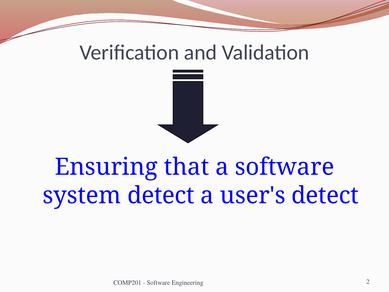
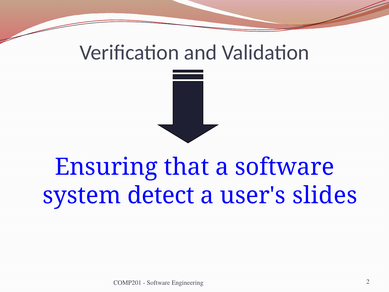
user's detect: detect -> slides (325, 195)
